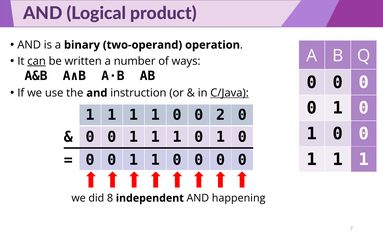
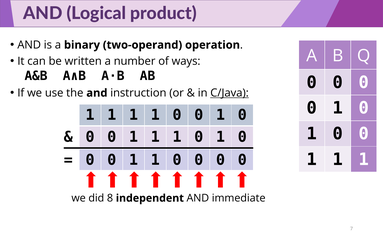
can underline: present -> none (37, 61)
2: 2 -> 1 (221, 115)
happening: happening -> immediate (239, 198)
